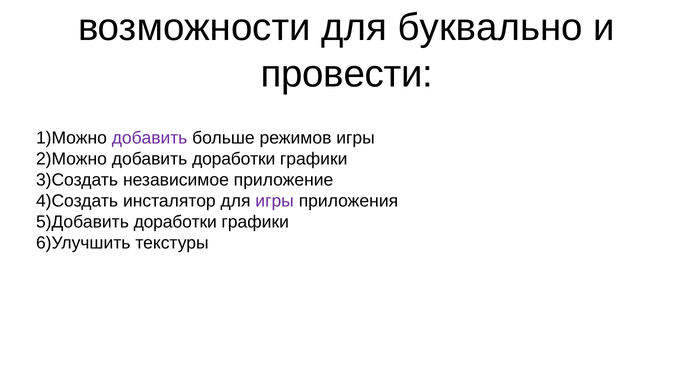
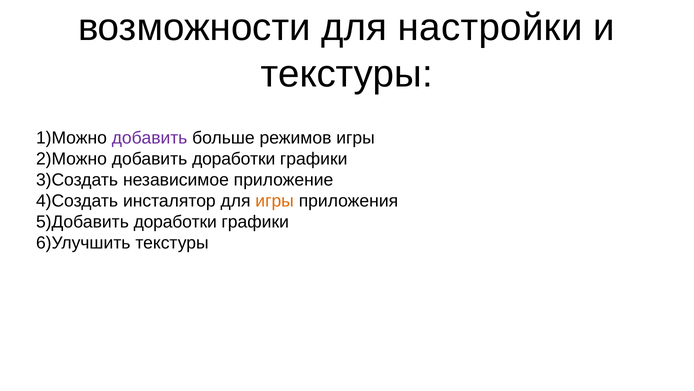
буквально: буквально -> настройки (490, 28)
провести: провести -> текстуры (347, 74)
игры colour: purple -> orange (275, 201)
